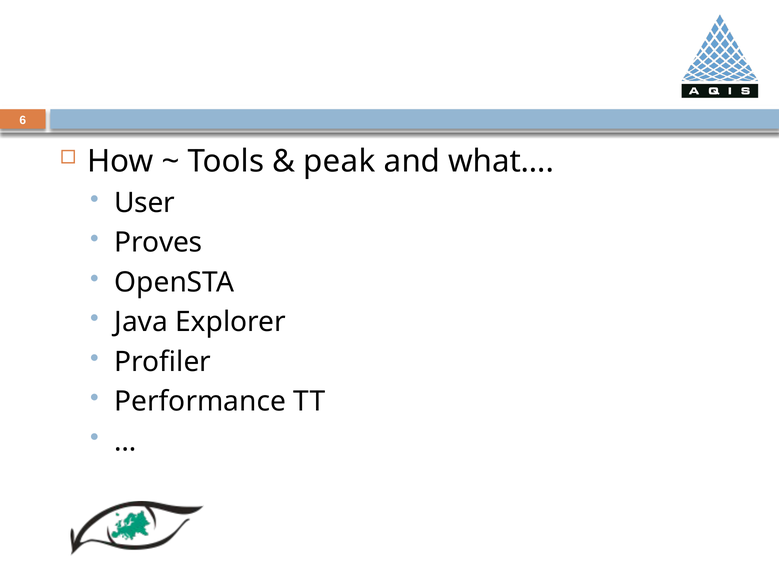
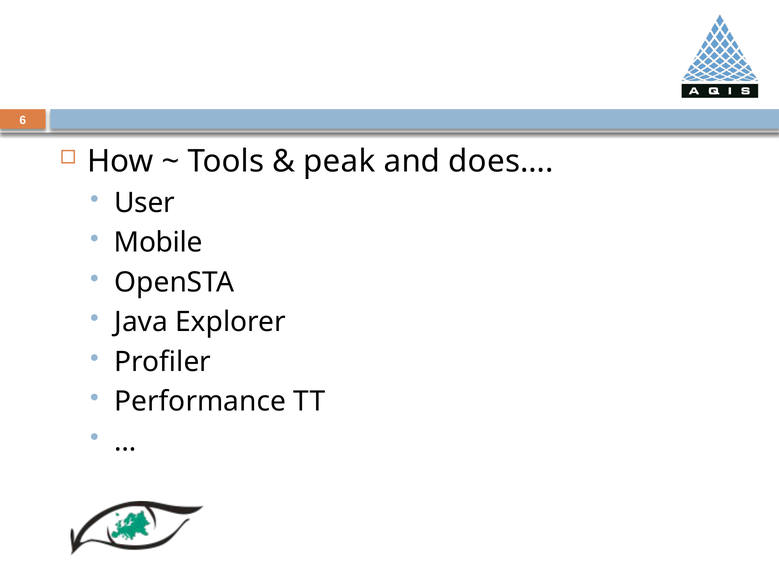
what…: what… -> does… (501, 161)
Proves: Proves -> Mobile (158, 242)
